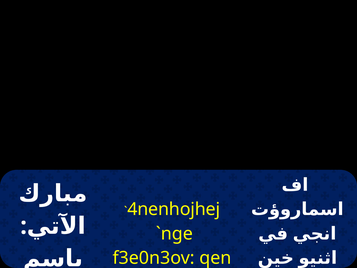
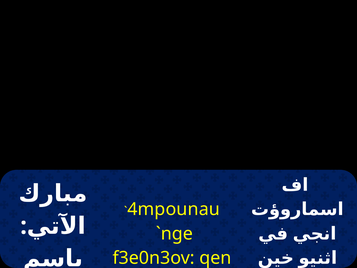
4nenhojhej: 4nenhojhej -> 4mpounau (174, 209)
